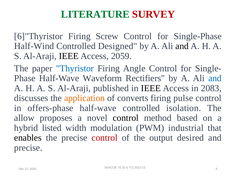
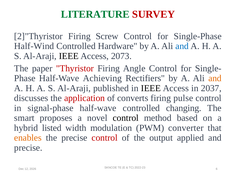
6]"Thyristor: 6]"Thyristor -> 2]"Thyristor (38, 36)
Designed: Designed -> Hardware (118, 46)
and colour: black -> blue (182, 46)
2059: 2059 -> 2073 (121, 56)
Thyristor colour: blue -> red (75, 68)
Waveform: Waveform -> Achieving (102, 78)
and colour: blue -> orange (215, 78)
2083: 2083 -> 2037 (211, 88)
application colour: orange -> red (85, 98)
offers-phase: offers-phase -> signal-phase (51, 108)
isolation: isolation -> changing (184, 108)
allow: allow -> smart (24, 118)
industrial: industrial -> converter (186, 128)
enables colour: black -> orange (28, 138)
desired: desired -> applied (191, 138)
